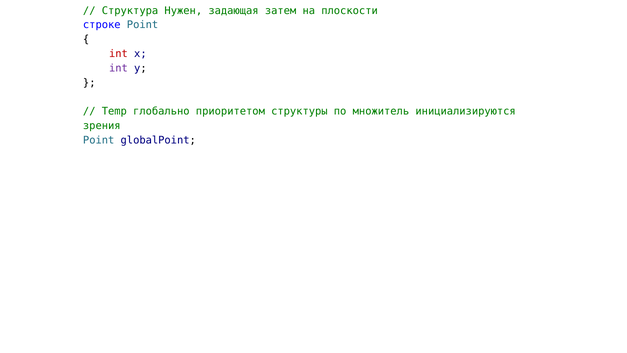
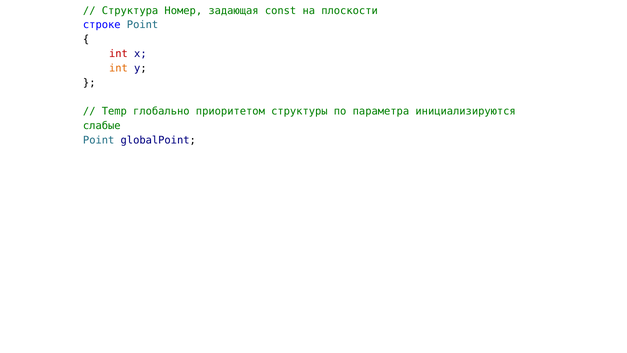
Нужен: Нужен -> Номер (183, 11)
затем: затем -> const (281, 11)
int colour: purple -> orange (118, 68)
множитель: множитель -> параметра (381, 111)
зрения: зрения -> слабые (102, 126)
